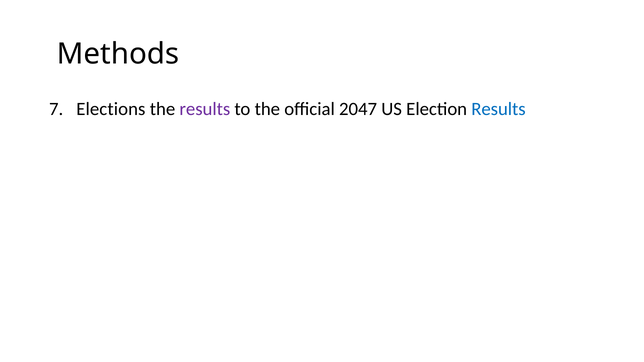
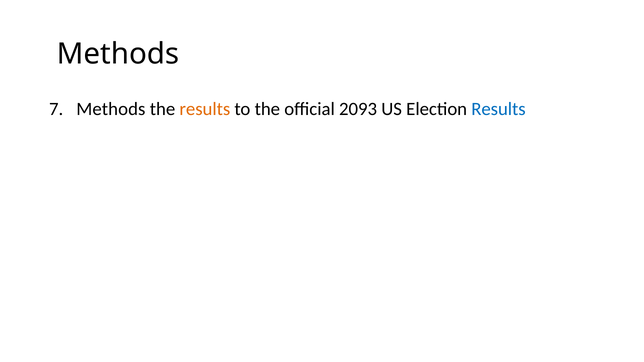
Elections: Elections -> Methods (111, 109)
results colour: purple -> orange (205, 109)
2047: 2047 -> 2093 (358, 109)
